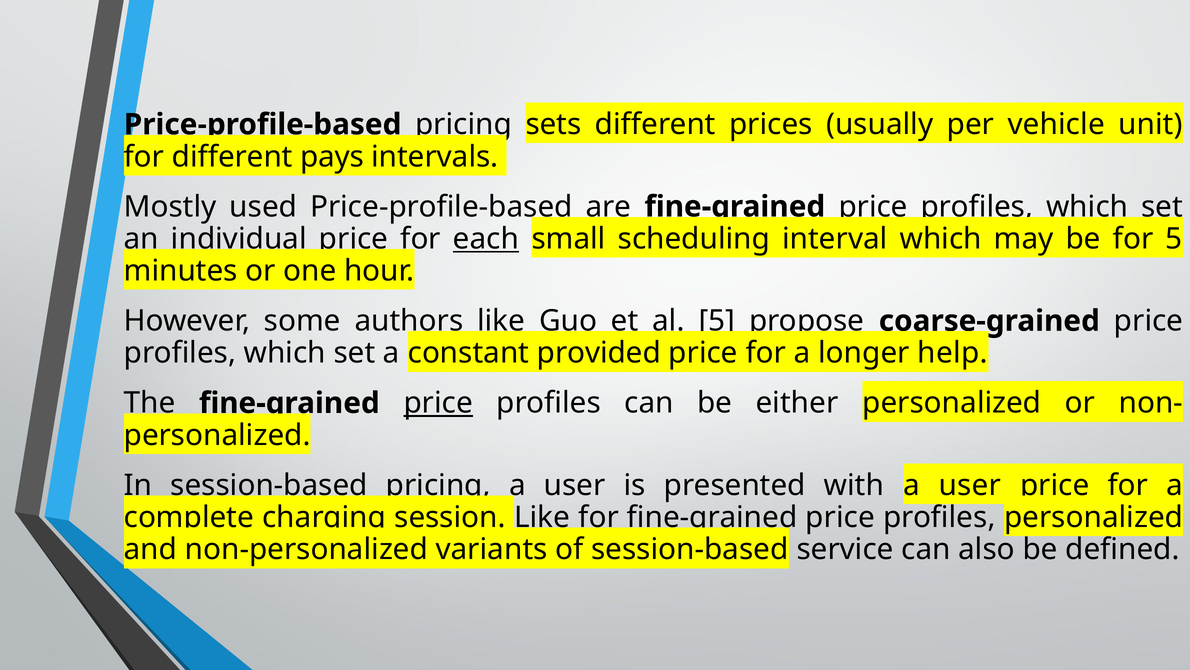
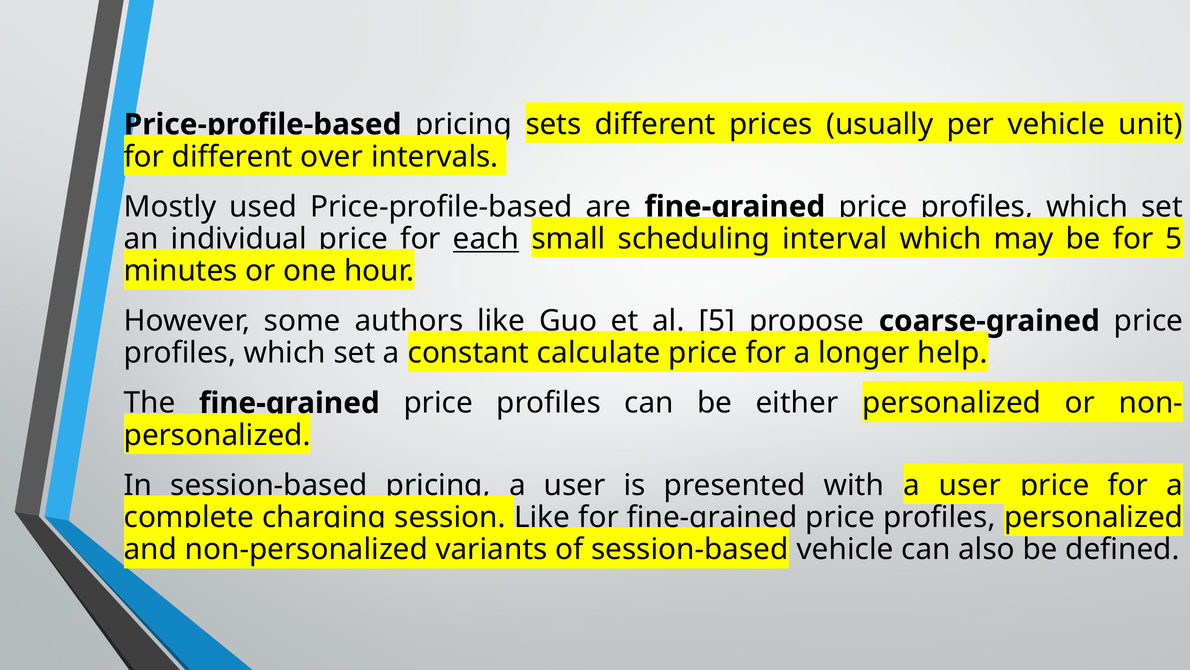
pays: pays -> over (332, 157)
provided: provided -> calculate (599, 353)
price underline: present -> none (438, 403)
session-based service: service -> vehicle (845, 549)
